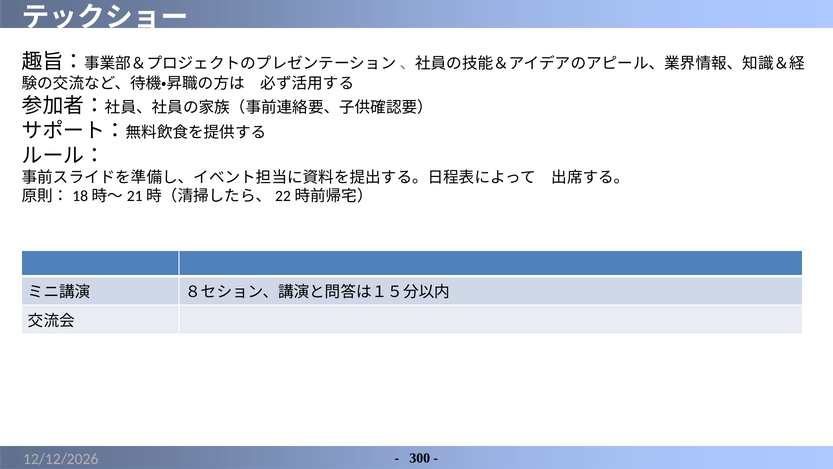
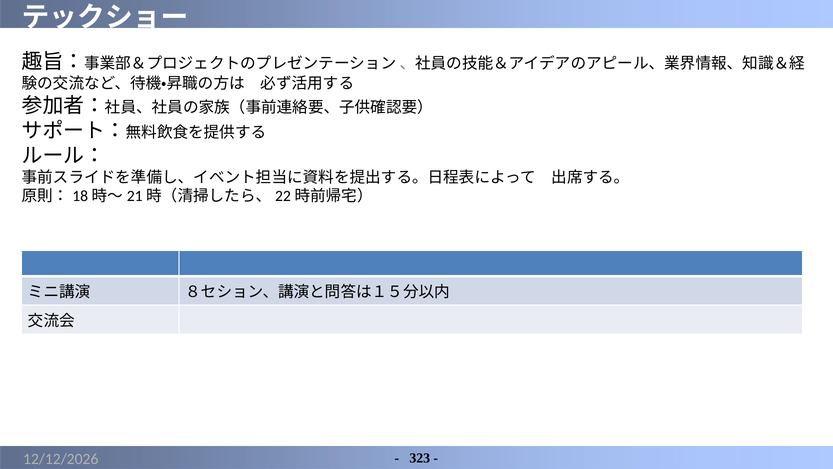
300: 300 -> 323 (420, 458)
